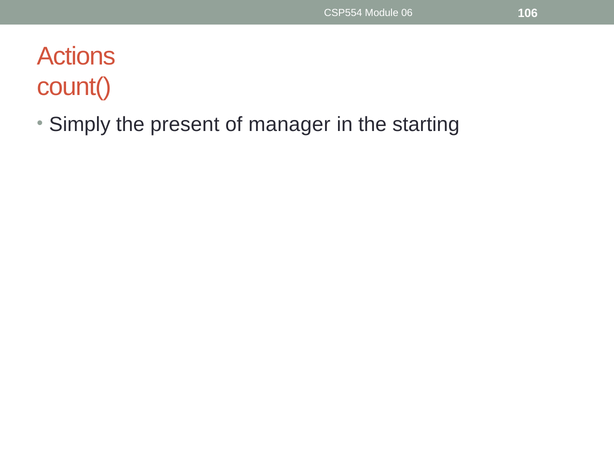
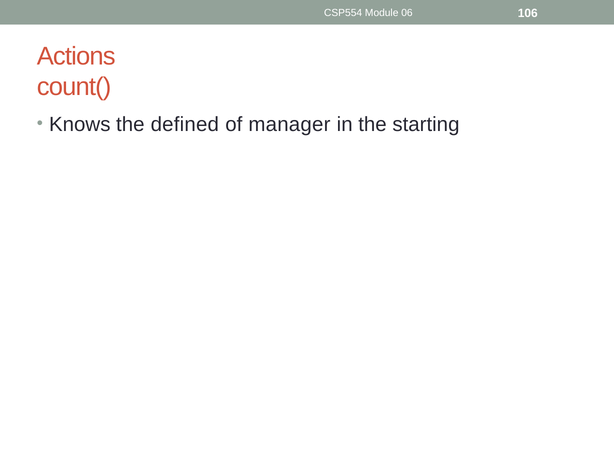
Simply: Simply -> Knows (80, 124)
present: present -> defined (185, 124)
